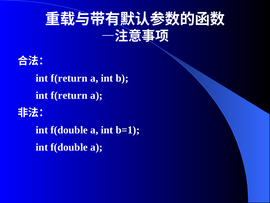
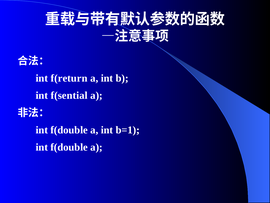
f(return: f(return -> f(sential (69, 95)
